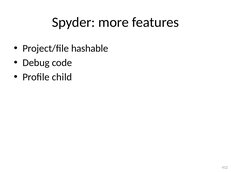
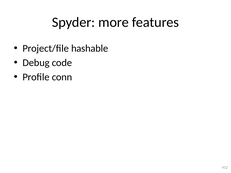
child: child -> conn (62, 77)
